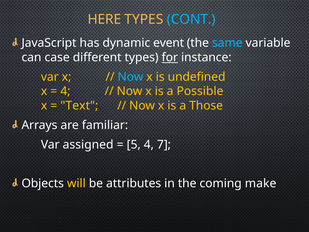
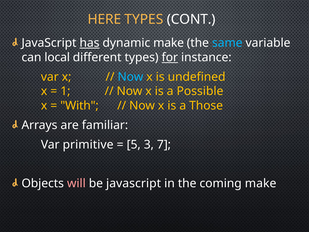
CONT colour: light blue -> white (191, 19)
has underline: none -> present (90, 43)
dynamic event: event -> make (169, 43)
case: case -> local (57, 57)
4: 4 -> 1 (65, 91)
Text: Text -> With (79, 106)
assigned: assigned -> primitive (88, 144)
5 4: 4 -> 3 (149, 144)
will colour: yellow -> pink (76, 183)
attributes: attributes -> javascript (134, 183)
